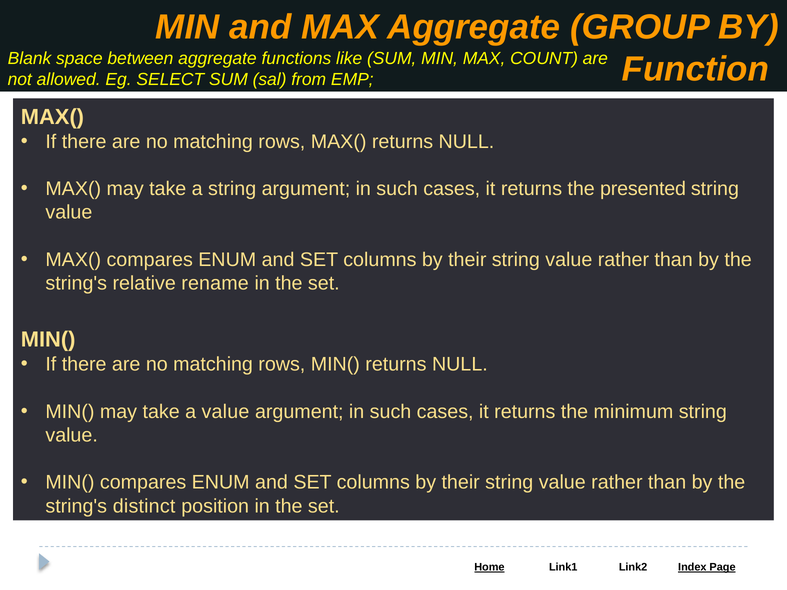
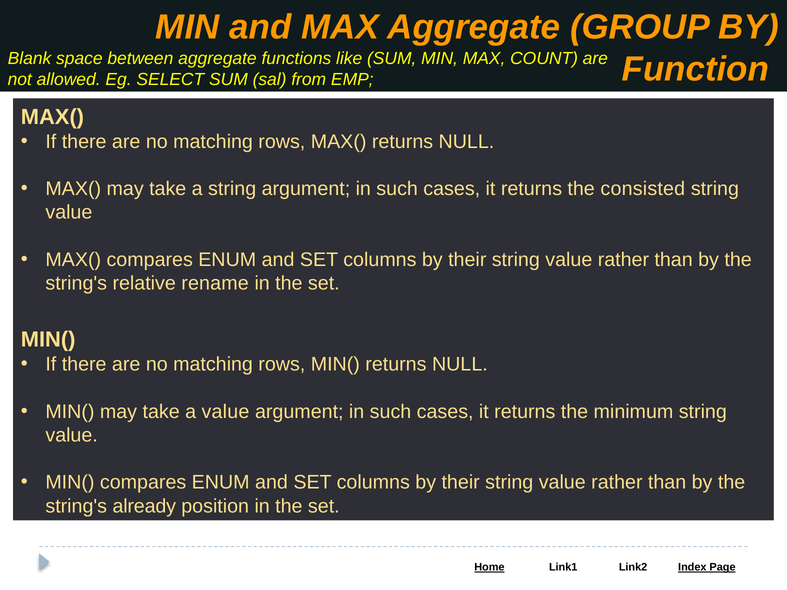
presented: presented -> consisted (643, 189)
distinct: distinct -> already (144, 506)
